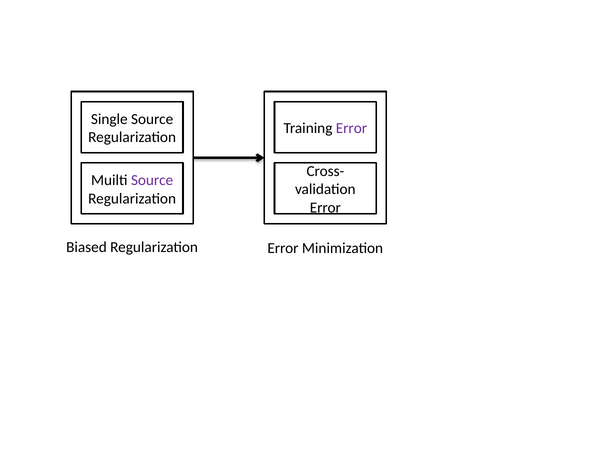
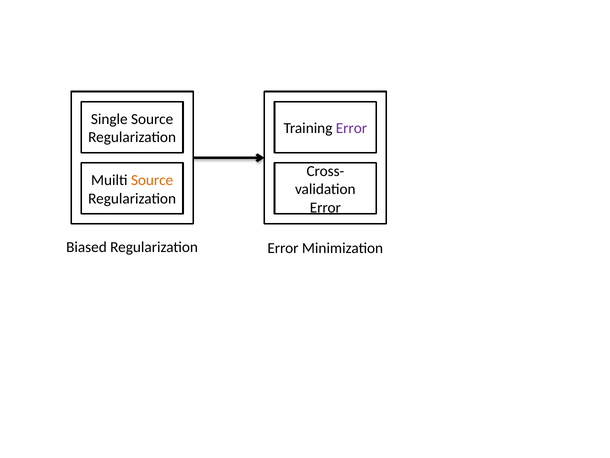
Source colour: purple -> orange (152, 180)
